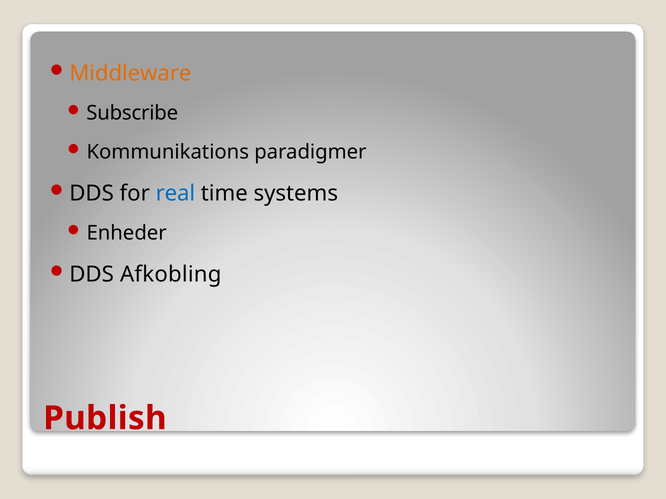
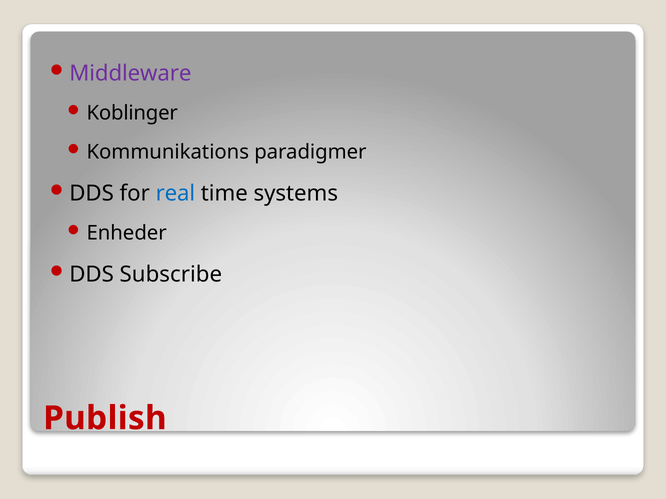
Middleware colour: orange -> purple (130, 73)
Subscribe: Subscribe -> Koblinger (132, 113)
Afkobling: Afkobling -> Subscribe (171, 275)
